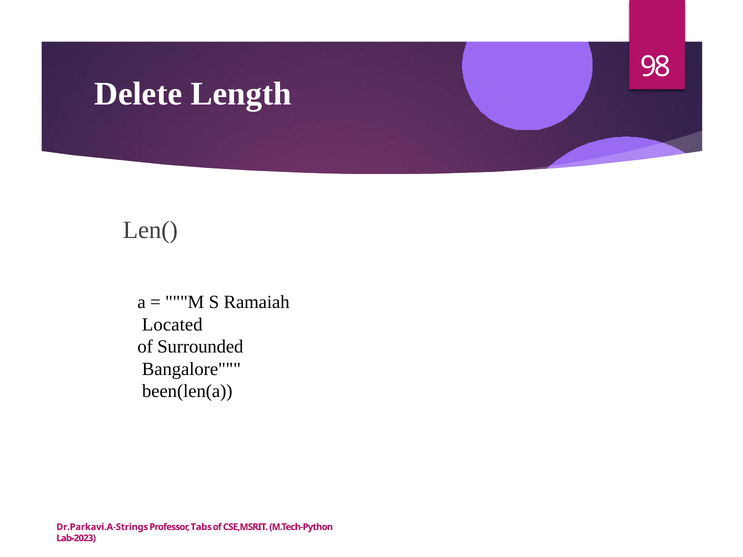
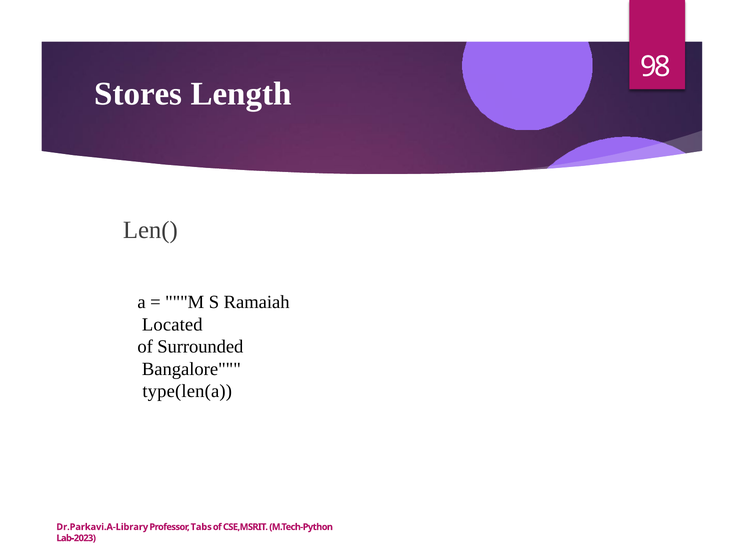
Delete: Delete -> Stores (138, 94)
been(len(a: been(len(a -> type(len(a (187, 391)
Dr.Parkavi.A-Strings: Dr.Parkavi.A-Strings -> Dr.Parkavi.A-Library (102, 527)
